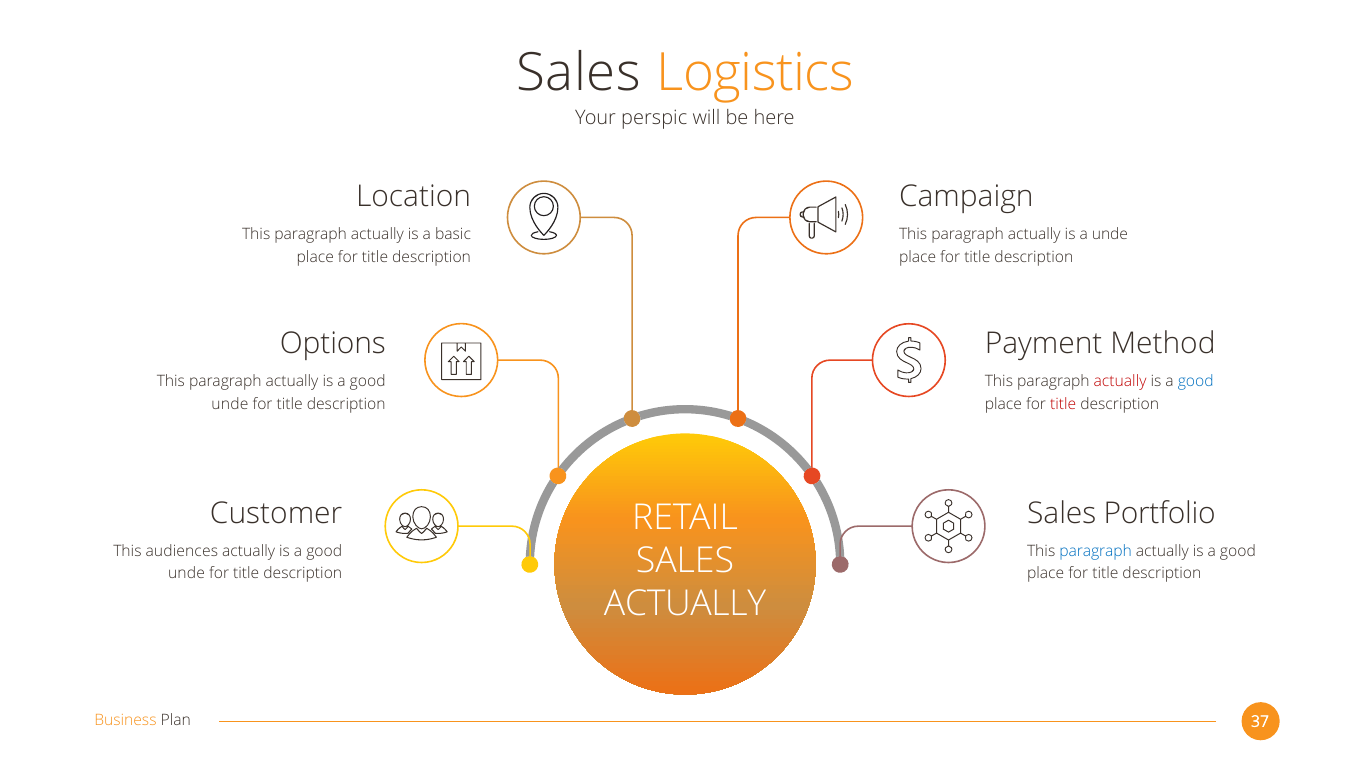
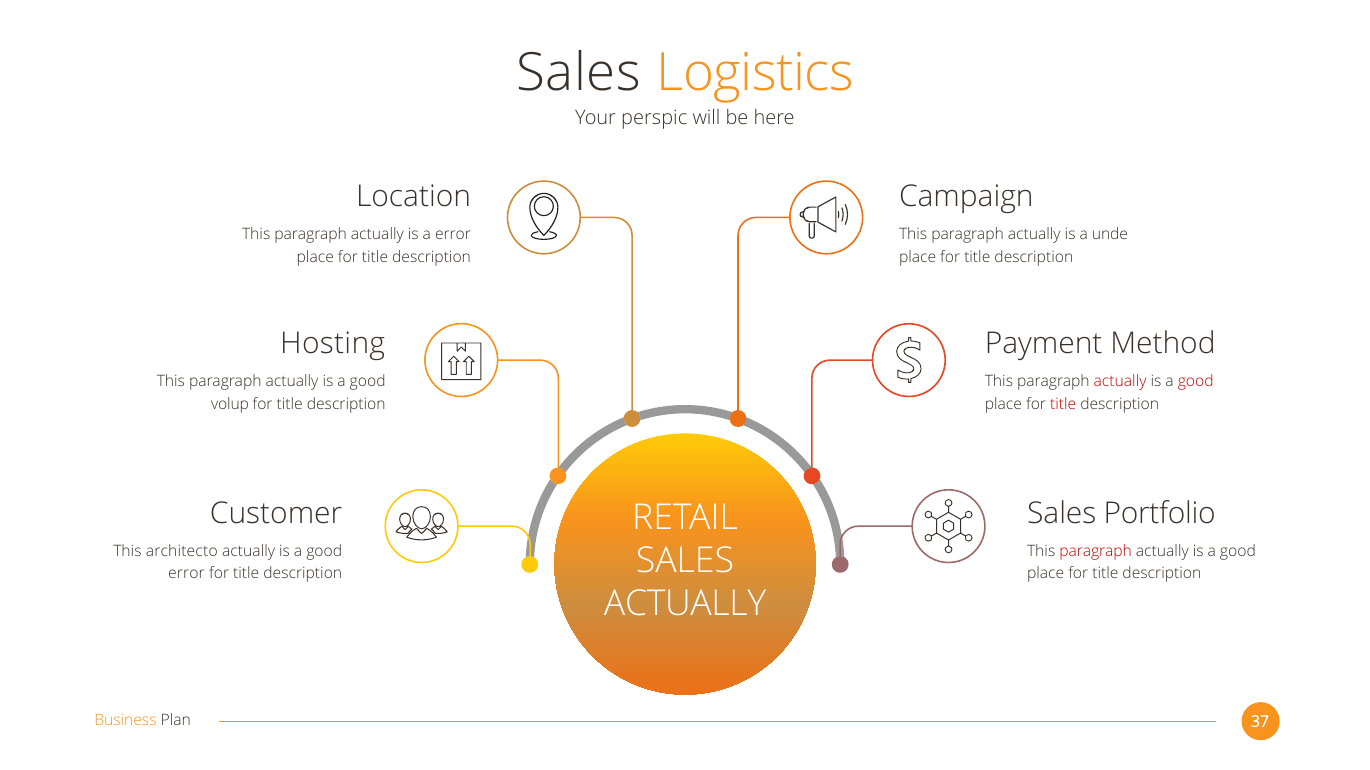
a basic: basic -> error (453, 235)
Options: Options -> Hosting (333, 344)
good colour: blue -> red (1196, 382)
unde: unde -> volup (230, 405)
audiences: audiences -> architecto (182, 552)
paragraph colour: blue -> red (1096, 552)
unde: unde -> error (186, 574)
